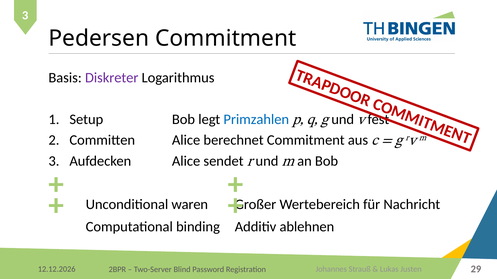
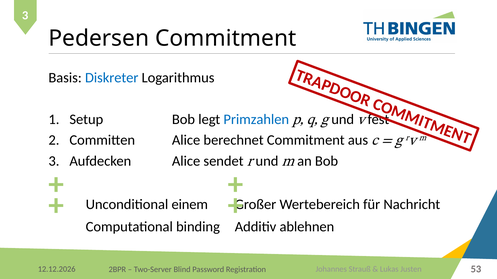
Diskreter colour: purple -> blue (112, 78)
waren: waren -> einem (190, 205)
29: 29 -> 53 (476, 270)
